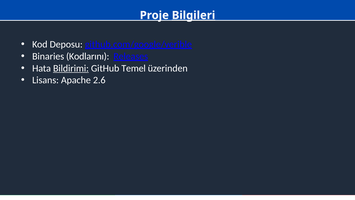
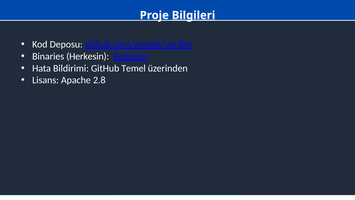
Kodlarını: Kodlarını -> Herkesin (88, 56)
Bildirimi underline: present -> none (71, 68)
2.6: 2.6 -> 2.8 (99, 80)
